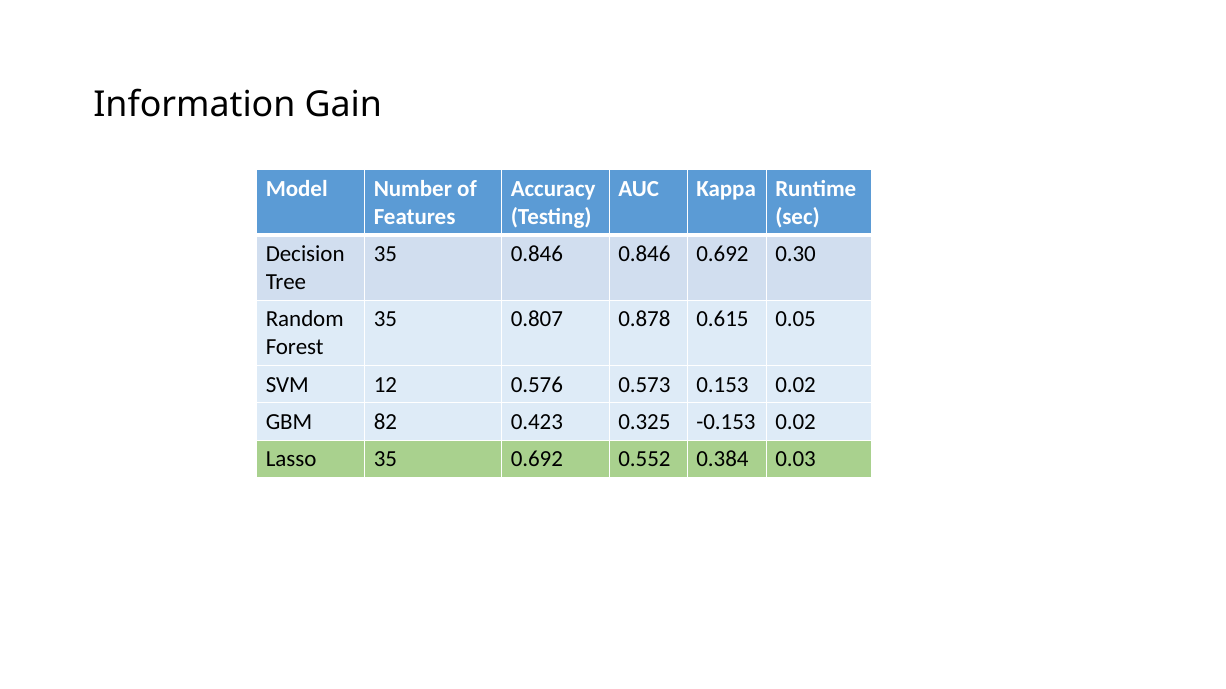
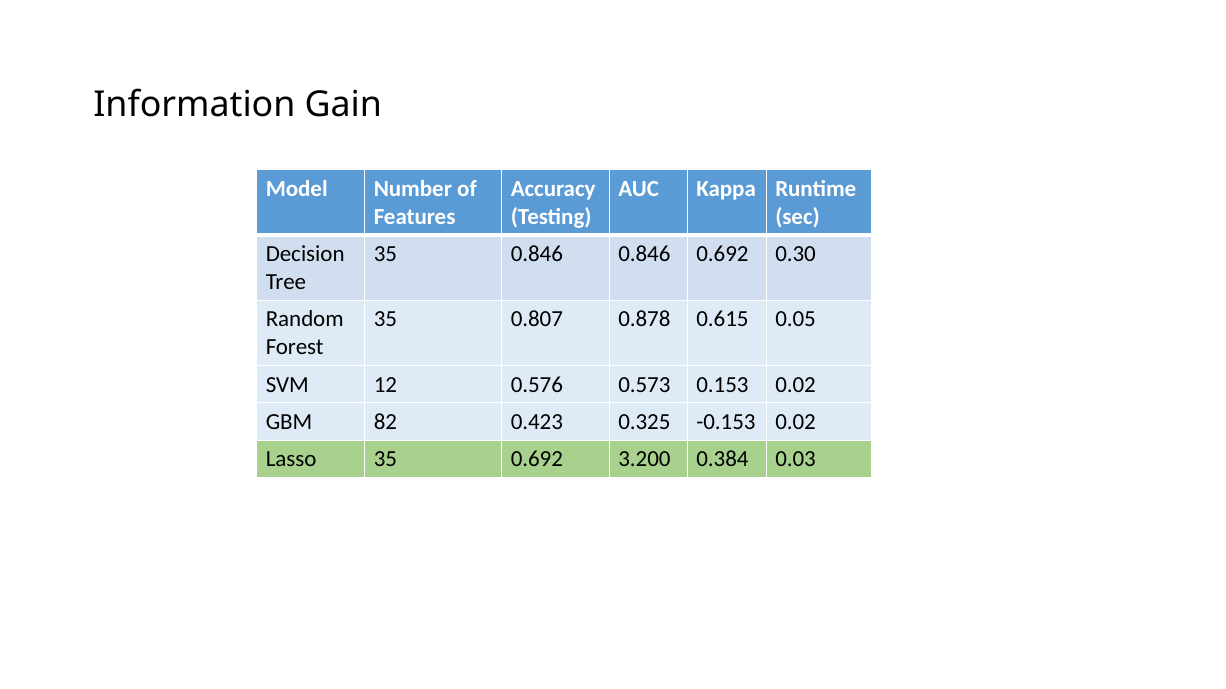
0.552: 0.552 -> 3.200 (644, 460)
